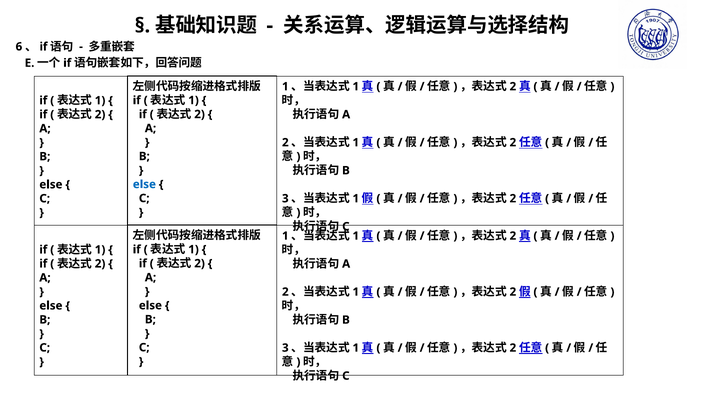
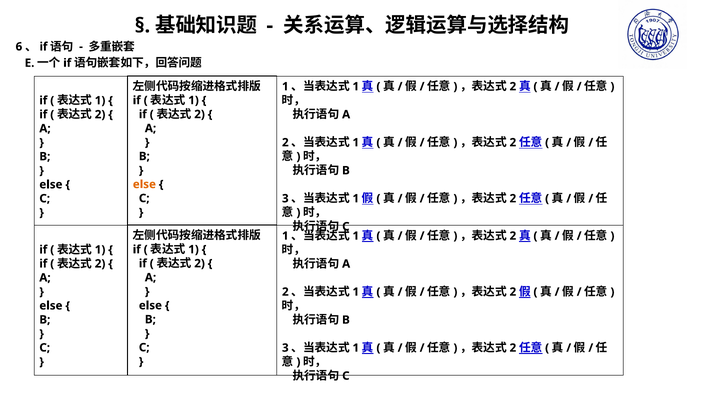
else colour: blue -> orange (144, 184)
